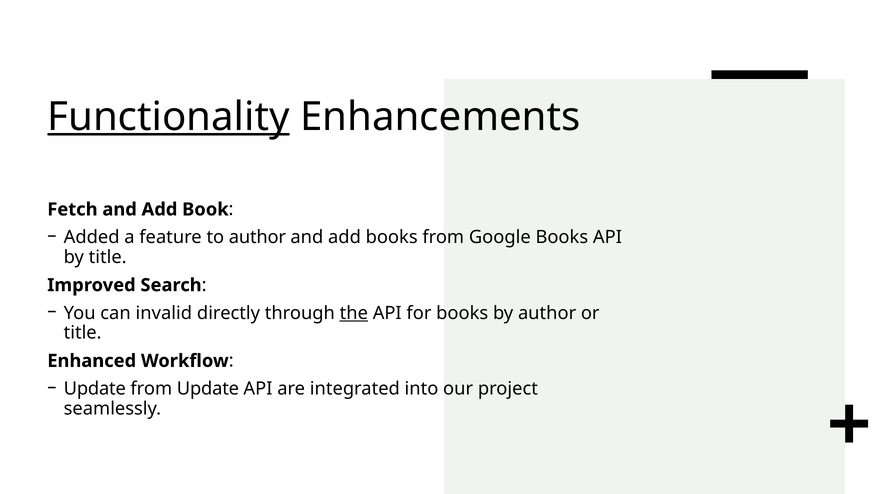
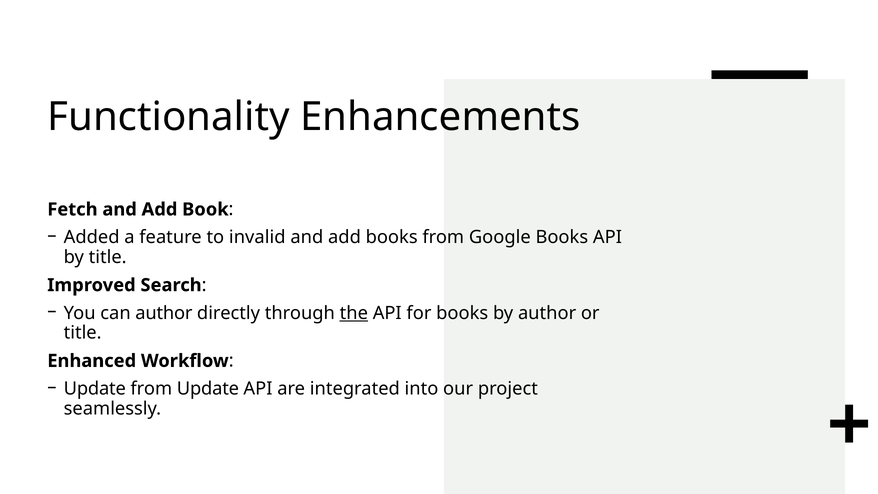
Functionality underline: present -> none (168, 117)
to author: author -> invalid (257, 237)
can invalid: invalid -> author (164, 313)
